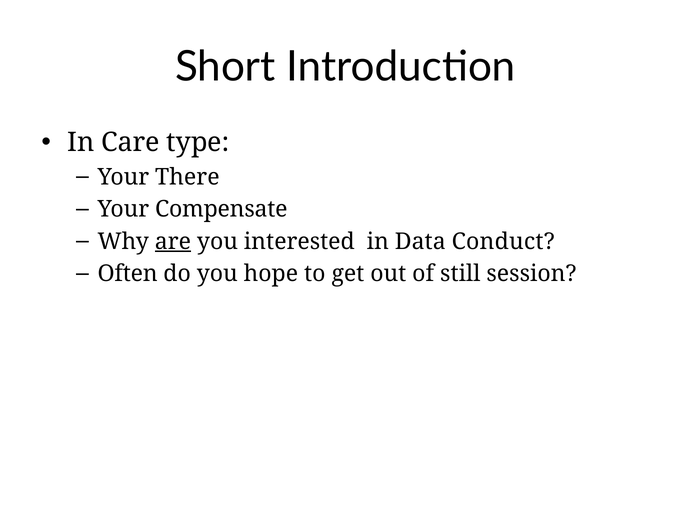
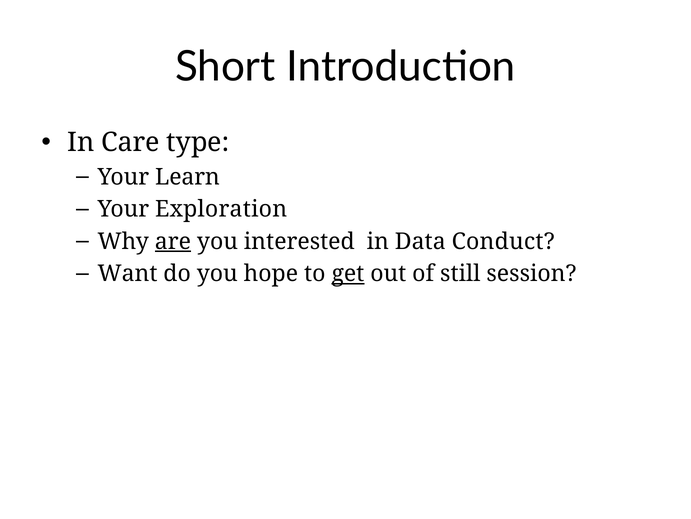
There: There -> Learn (187, 177)
Compensate: Compensate -> Exploration (221, 209)
Often: Often -> Want (128, 273)
get underline: none -> present (348, 273)
